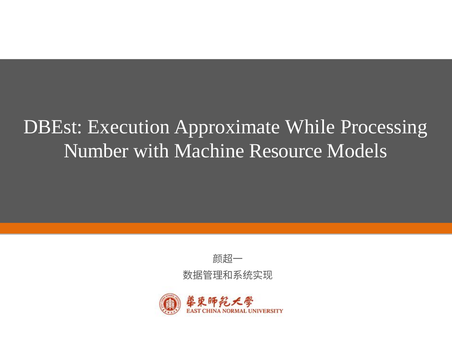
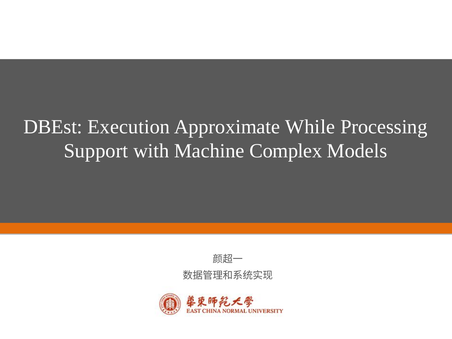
Number: Number -> Support (96, 151)
Resource: Resource -> Complex (286, 151)
